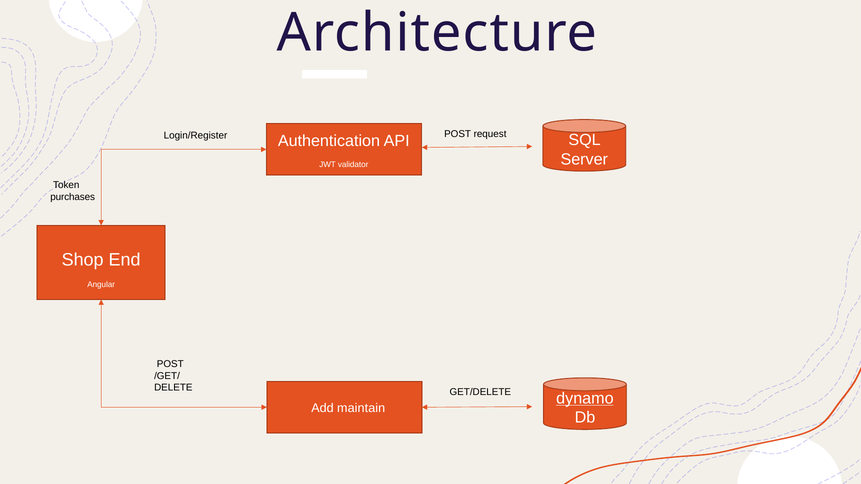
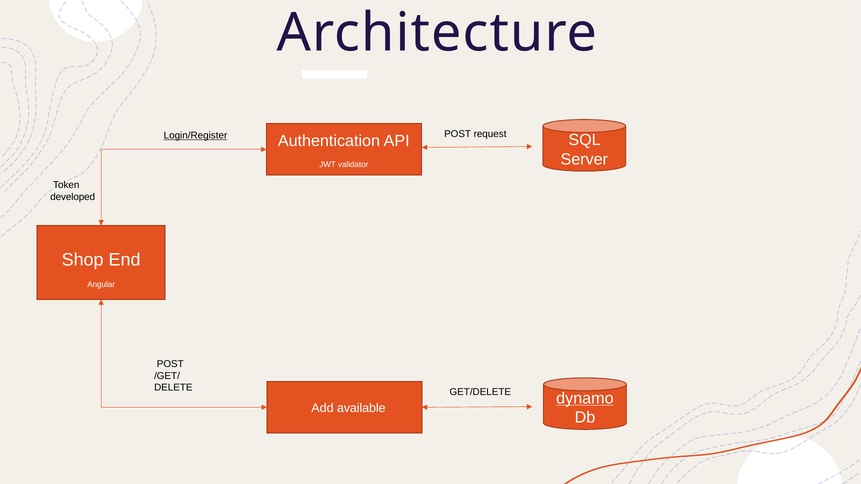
Login/Register underline: none -> present (195, 135)
purchases: purchases -> developed (73, 197)
maintain: maintain -> available (361, 408)
